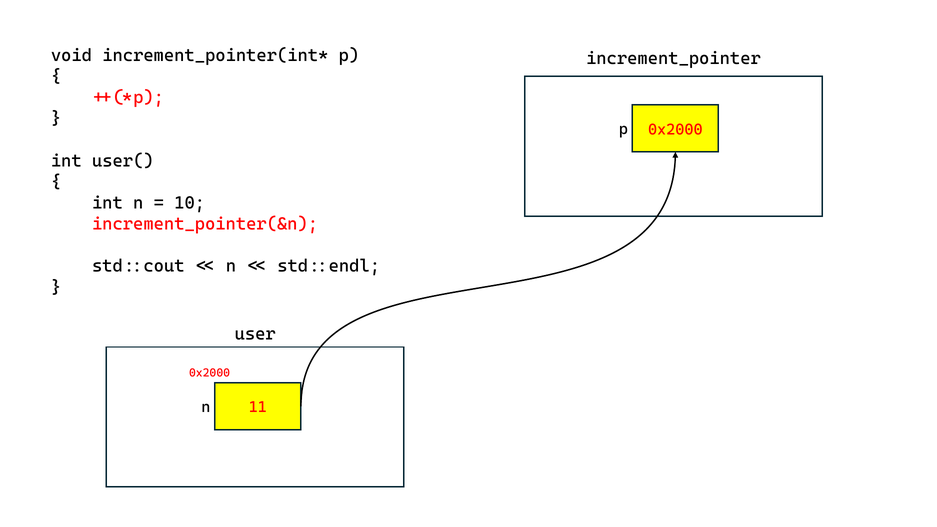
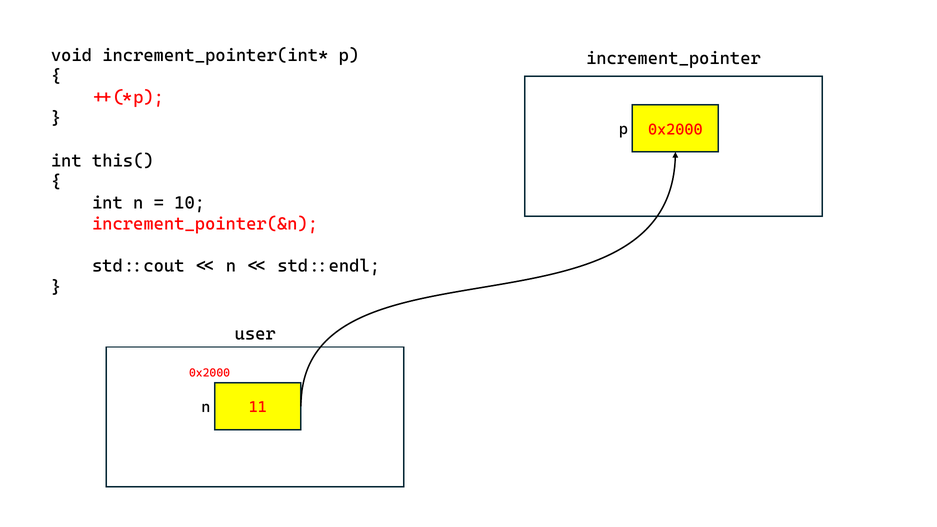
user(: user( -> this( (123, 161)
